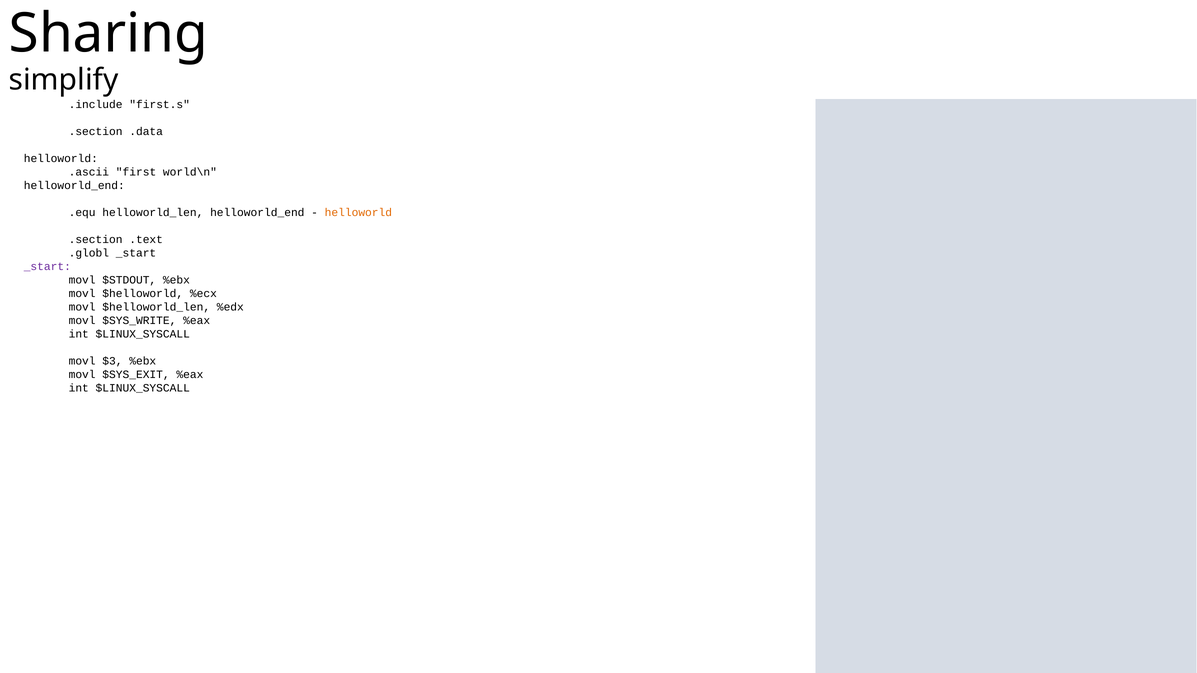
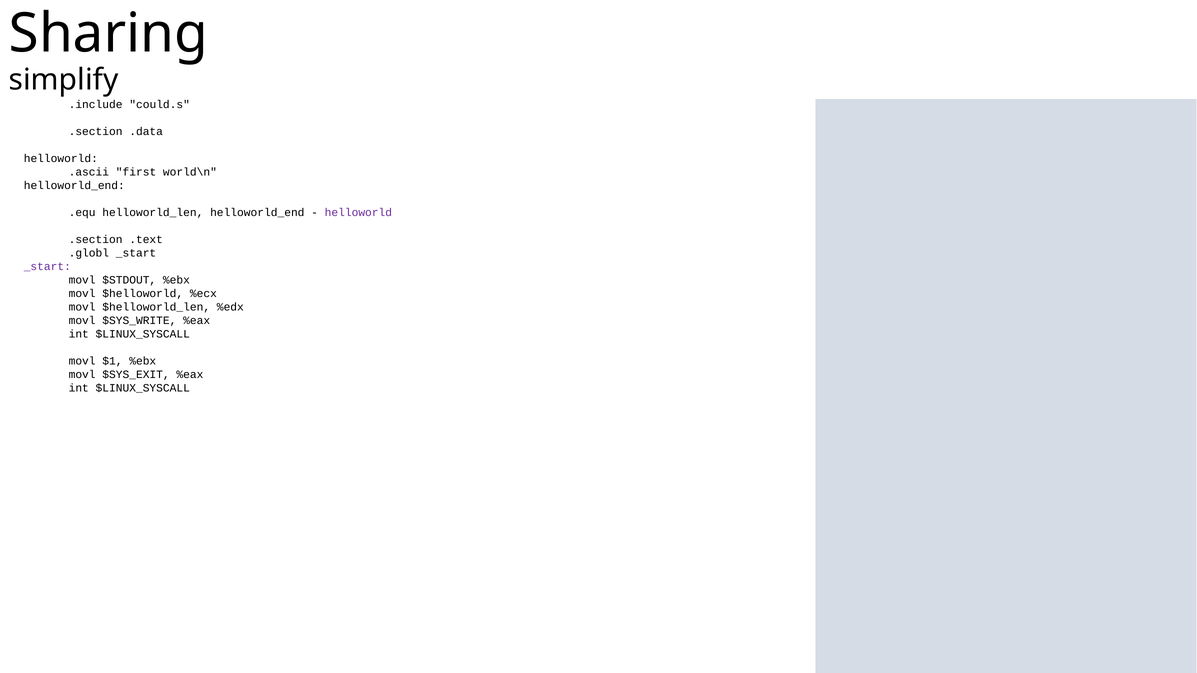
first.s: first.s -> could.s (160, 104)
helloworld colour: orange -> purple (358, 212)
$3: $3 -> $1 (112, 361)
